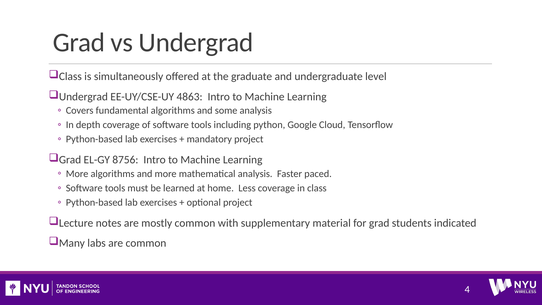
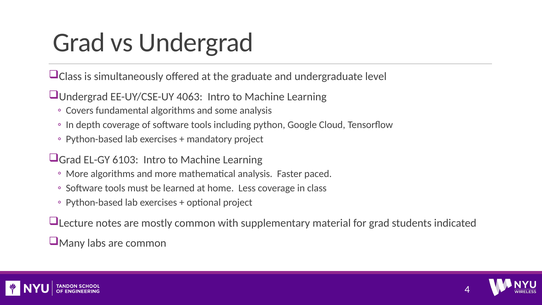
4863: 4863 -> 4063 (190, 97)
8756: 8756 -> 6103 (125, 160)
